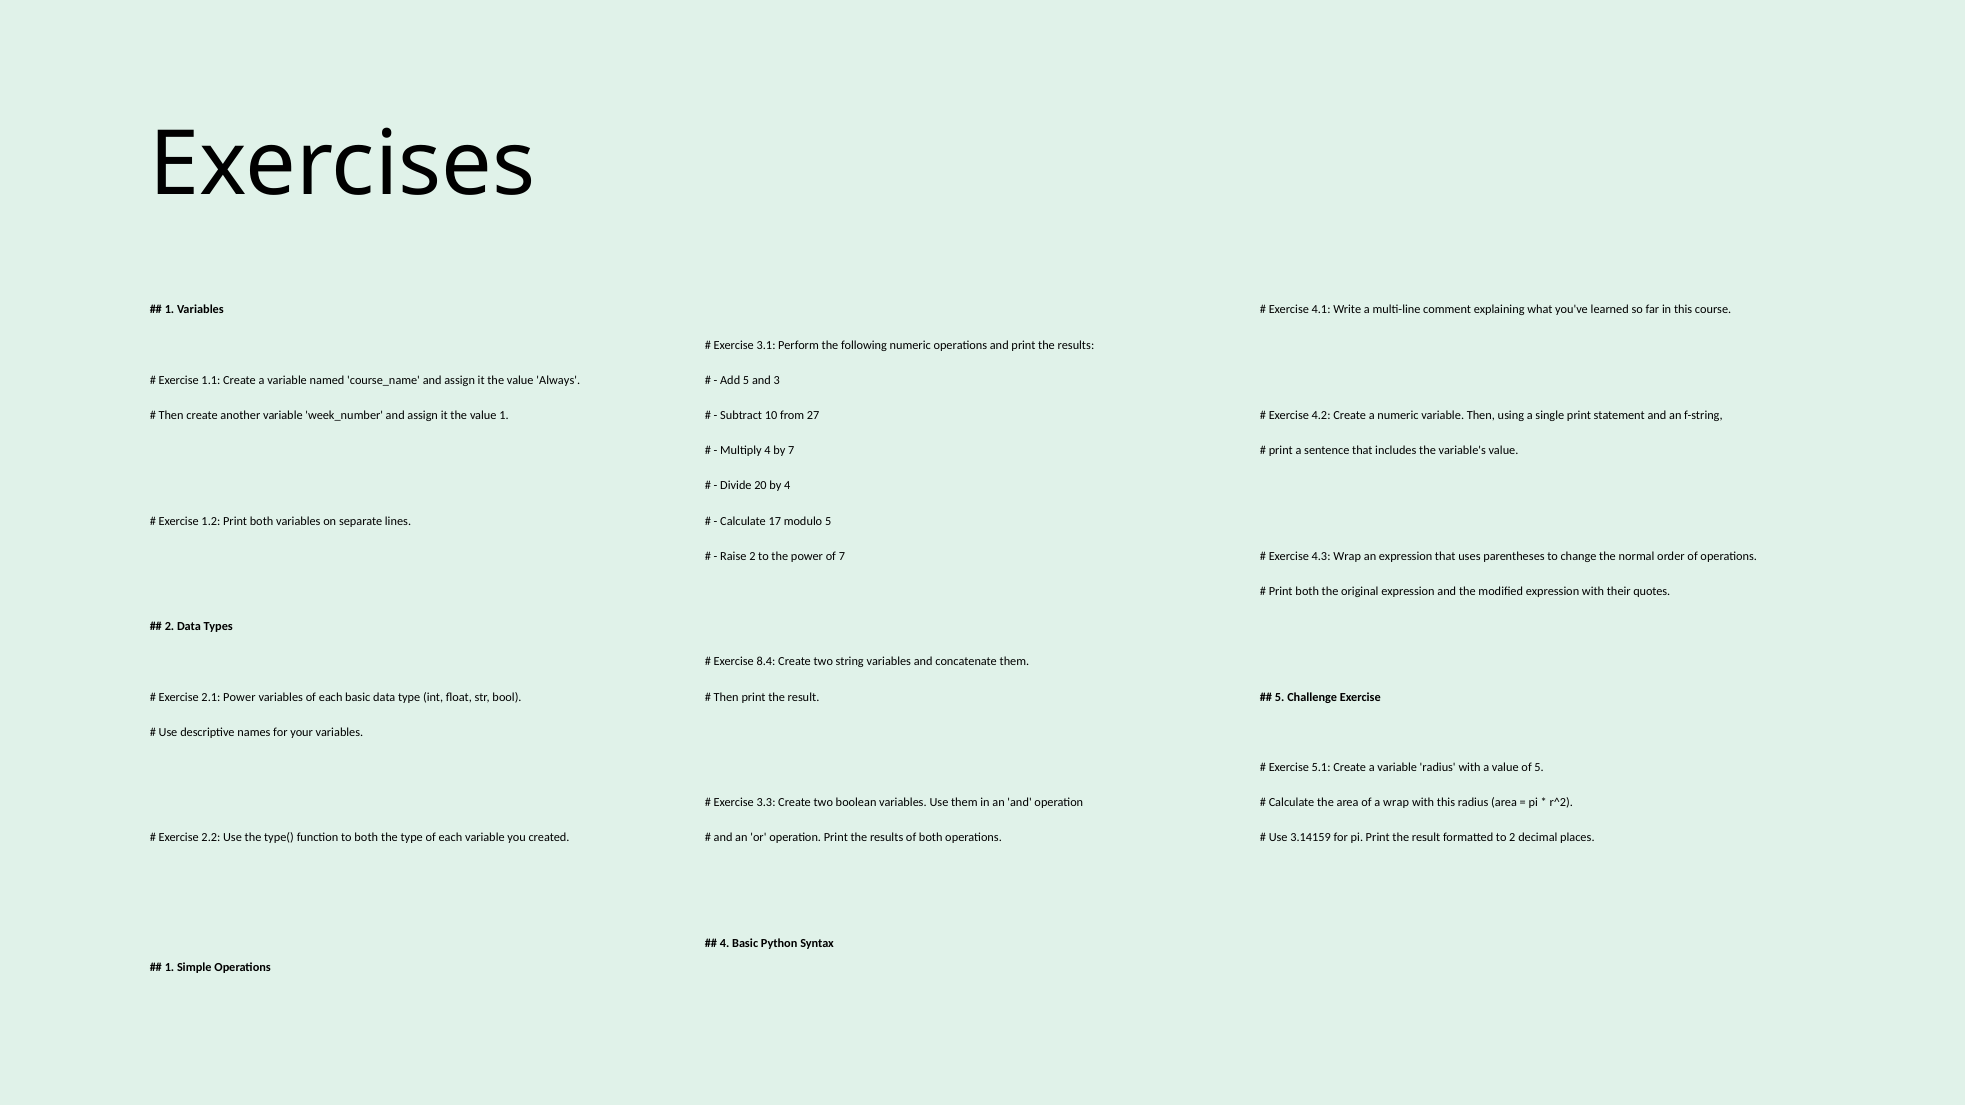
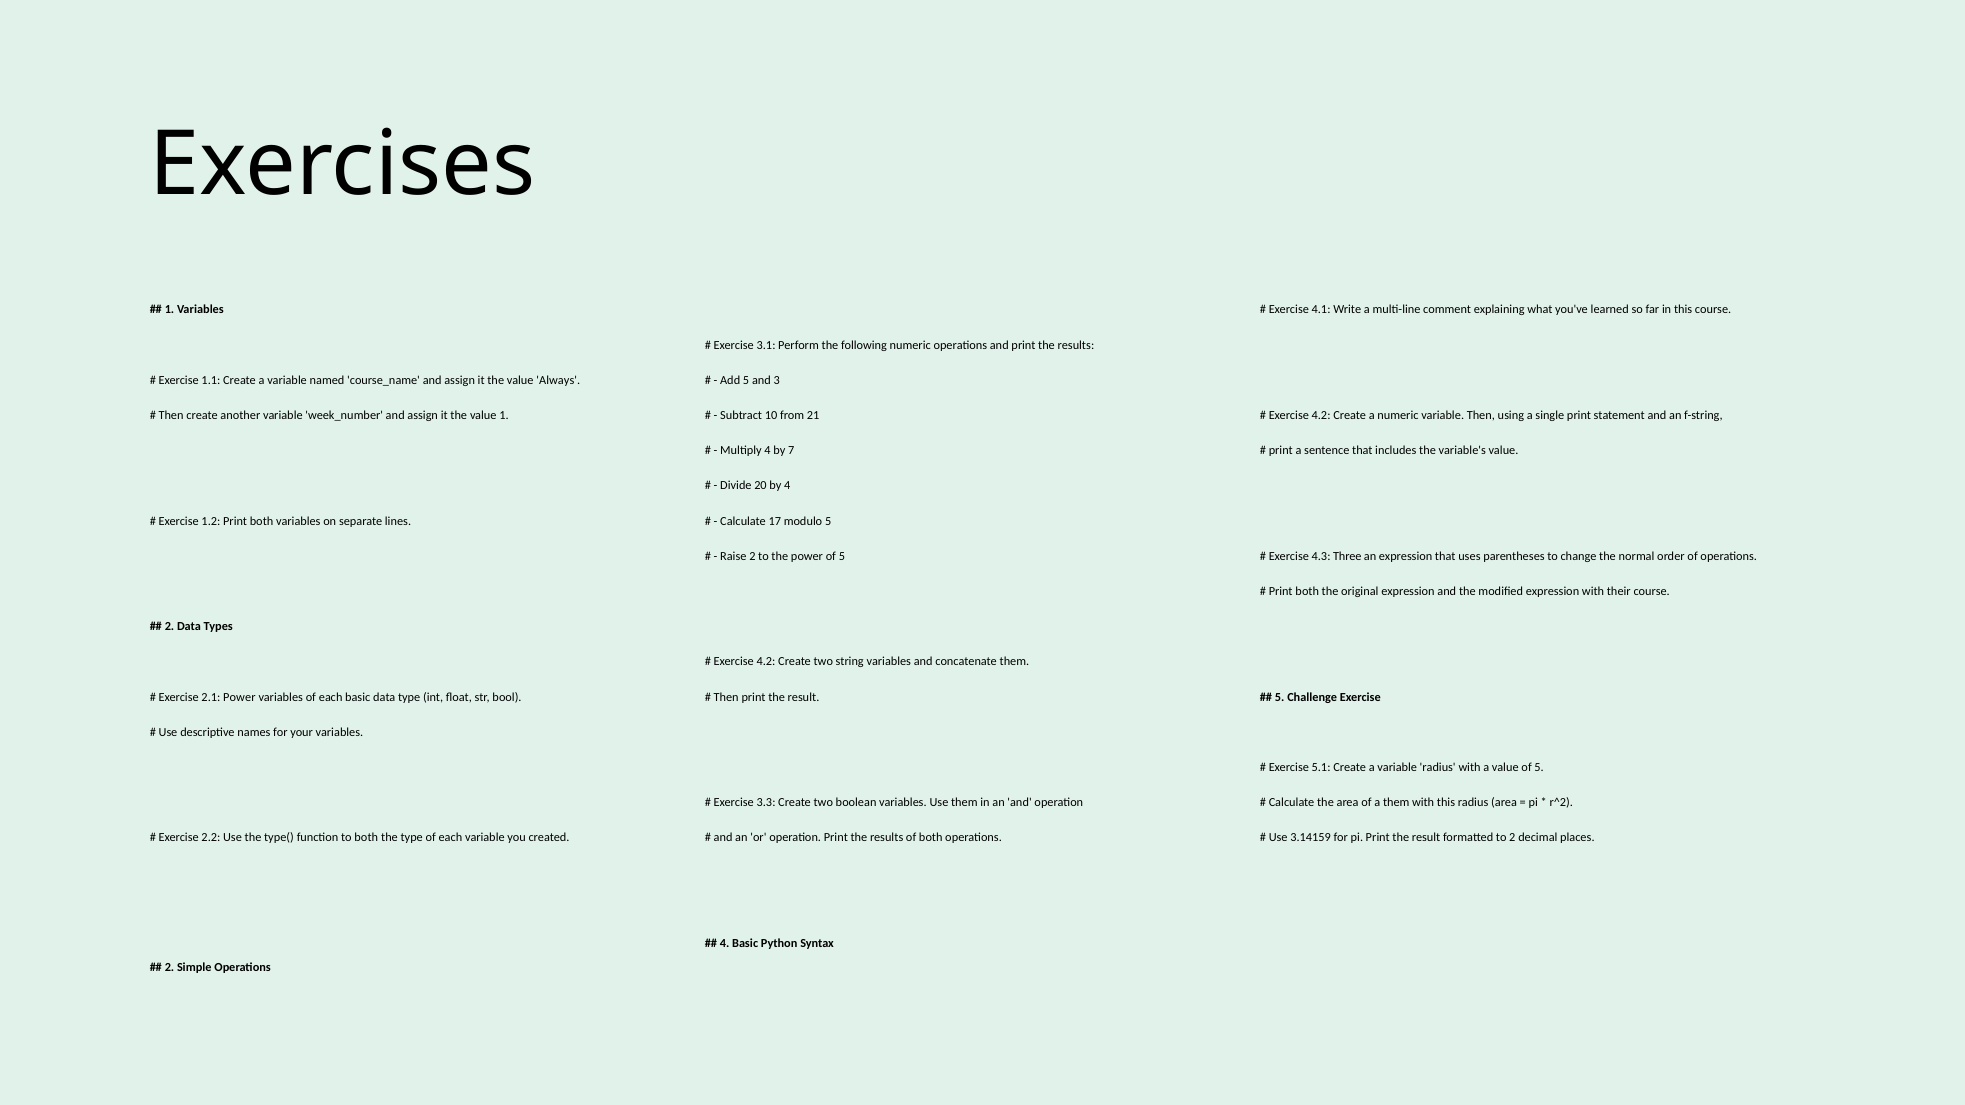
27: 27 -> 21 (813, 415)
power of 7: 7 -> 5 (842, 556)
4.3 Wrap: Wrap -> Three (1347, 556)
their quotes: quotes -> course (1652, 592)
8.4: 8.4 -> 4.2 (766, 662)
a wrap: wrap -> them (1396, 803)
1: 1 -> 2 (170, 968)
